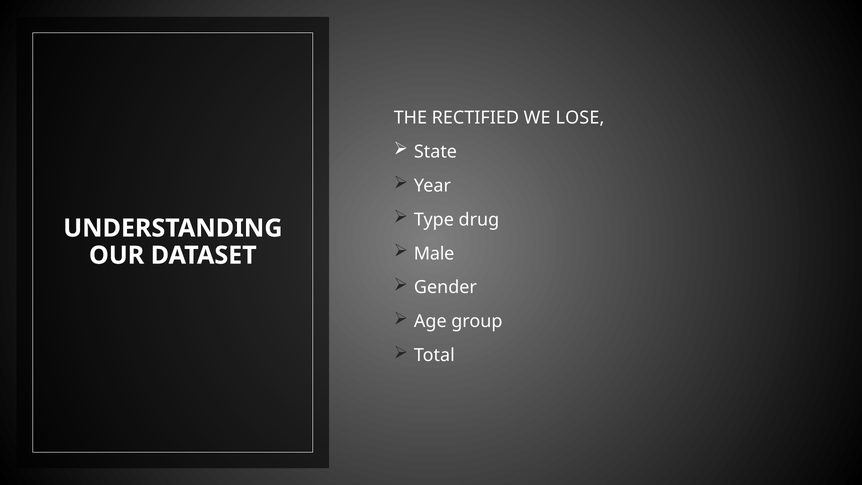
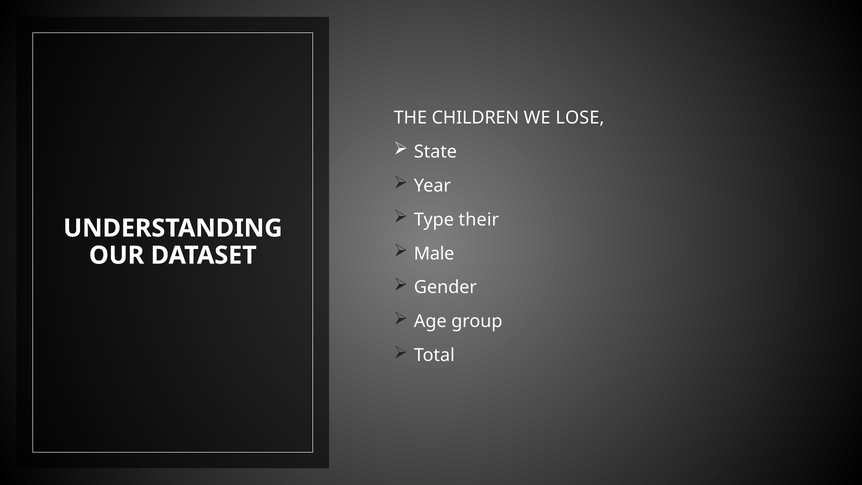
RECTIFIED: RECTIFIED -> CHILDREN (475, 118)
drug: drug -> their (479, 220)
